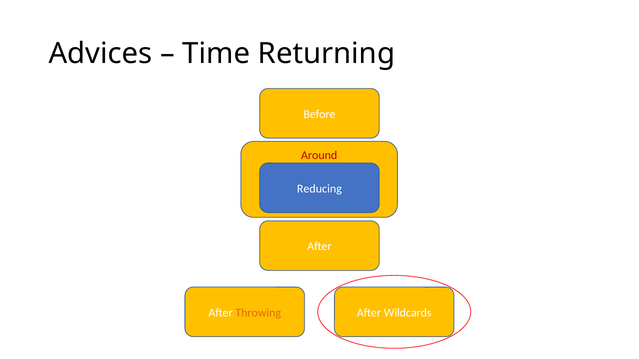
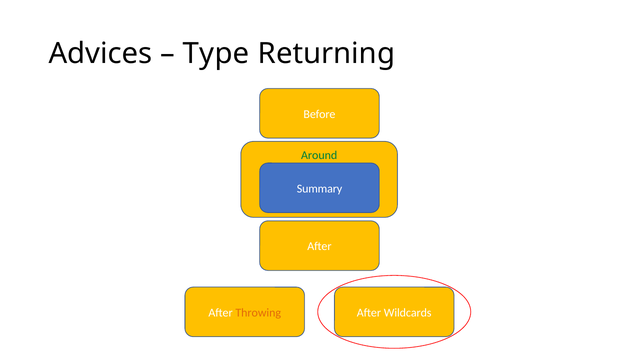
Time: Time -> Type (216, 54)
Around colour: red -> green (319, 156)
Reducing: Reducing -> Summary (320, 189)
